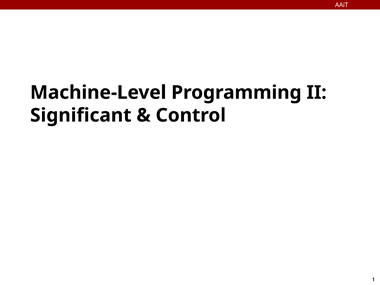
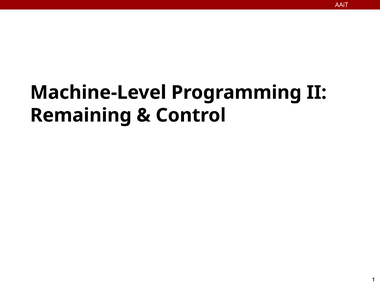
Significant: Significant -> Remaining (81, 115)
